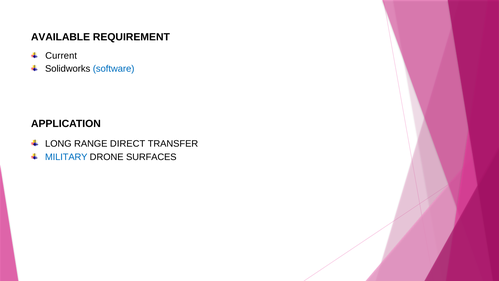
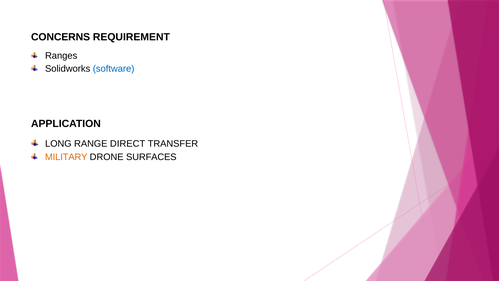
AVAILABLE: AVAILABLE -> CONCERNS (61, 37)
Current: Current -> Ranges (61, 56)
MILITARY colour: blue -> orange (66, 157)
